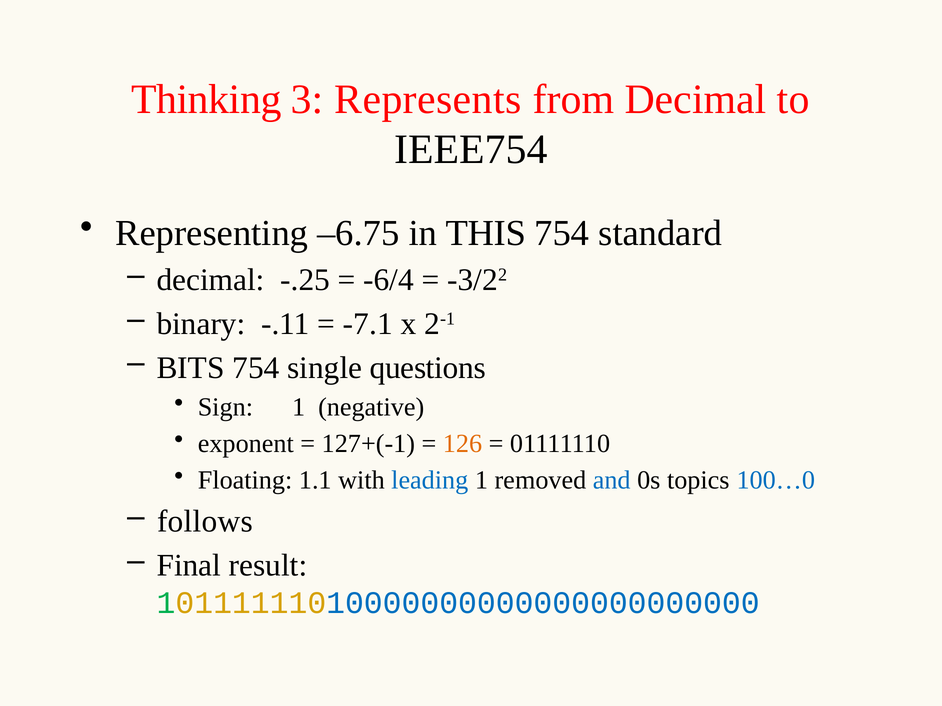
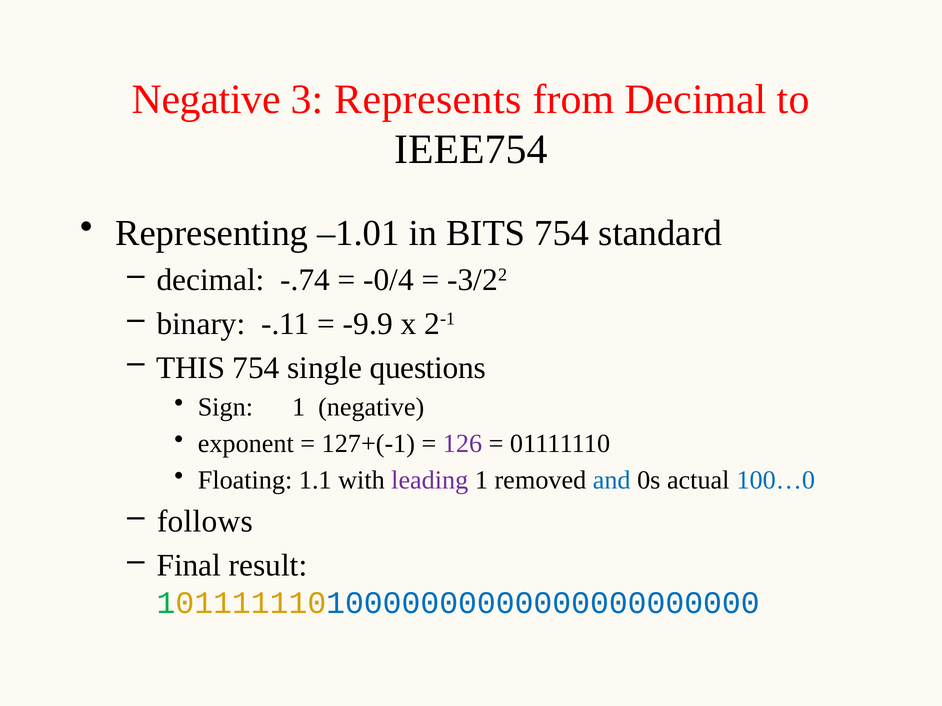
Thinking: Thinking -> Negative (206, 99)
–6.75: –6.75 -> –1.01 (358, 233)
THIS: THIS -> BITS (486, 233)
-.25: -.25 -> -.74 (305, 280)
-6/4: -6/4 -> -0/4 (389, 280)
-7.1: -7.1 -> -9.9 (368, 324)
BITS: BITS -> THIS (191, 368)
126 colour: orange -> purple (462, 444)
leading colour: blue -> purple (430, 481)
topics: topics -> actual (698, 481)
